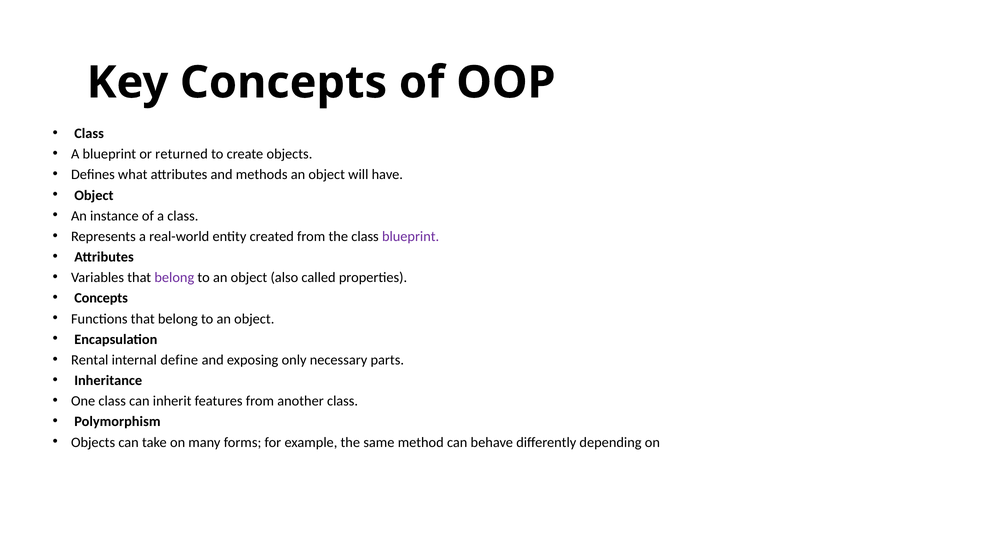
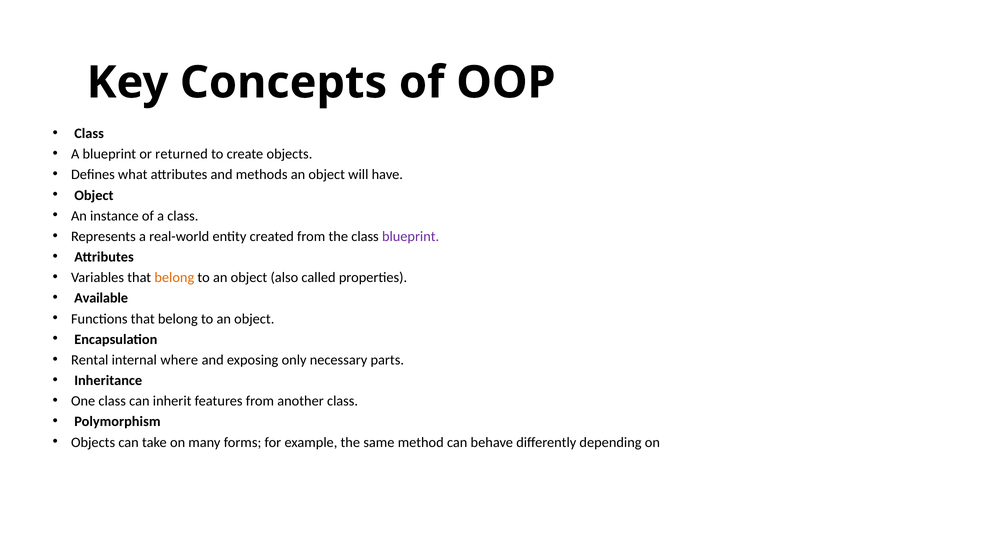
belong colour: purple -> orange (174, 278)
Concepts: Concepts -> Available (101, 298)
define: define -> where (179, 360)
